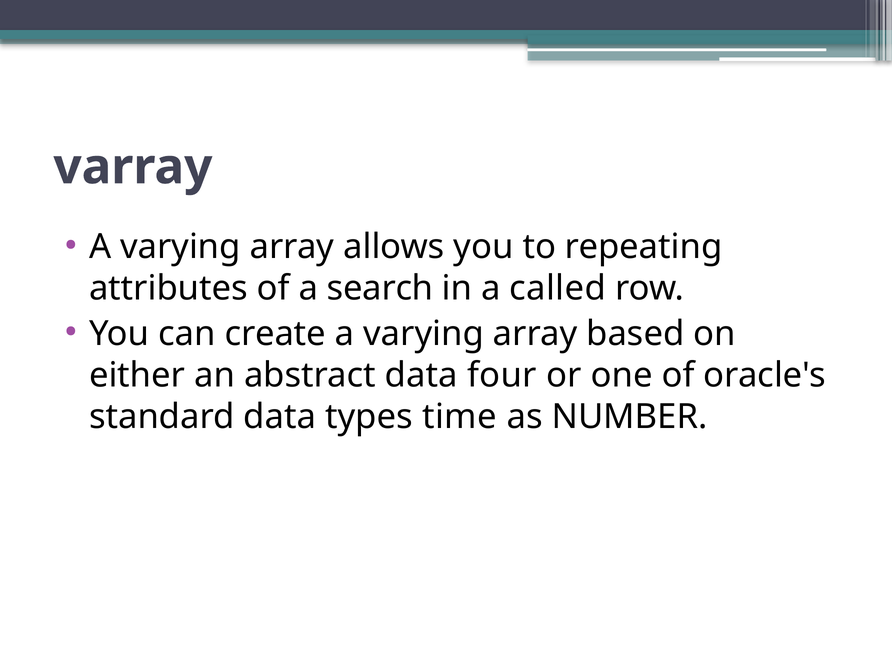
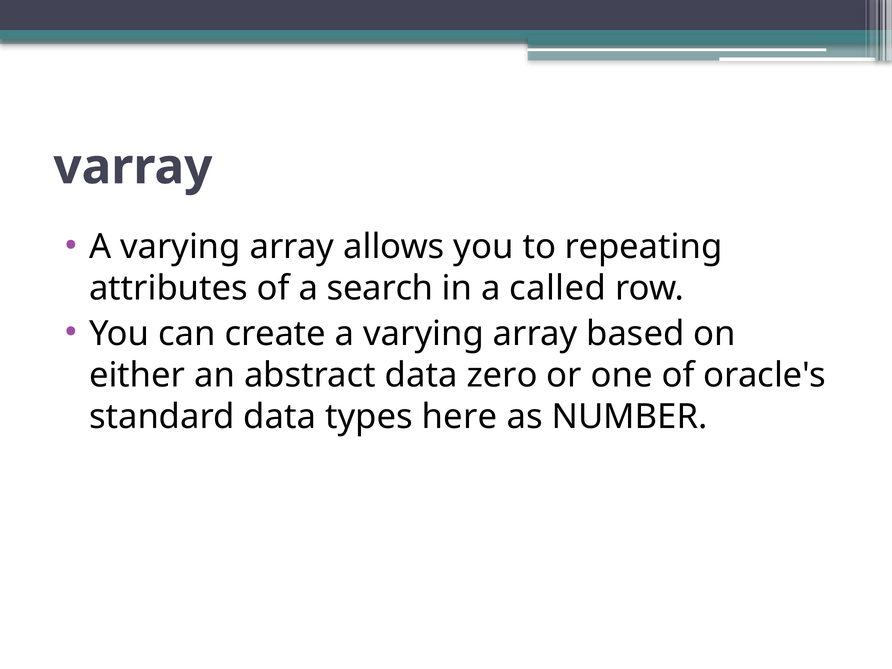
four: four -> zero (502, 375)
time: time -> here (460, 417)
